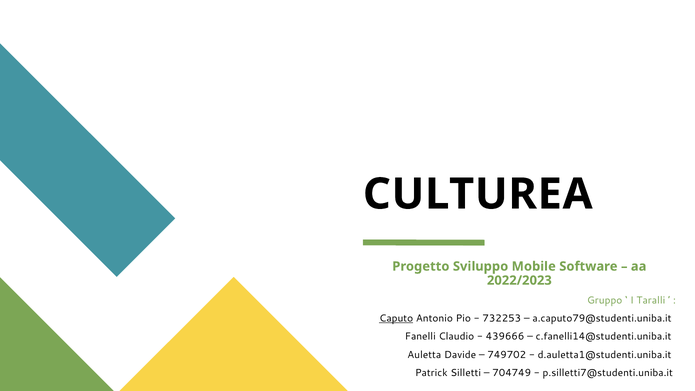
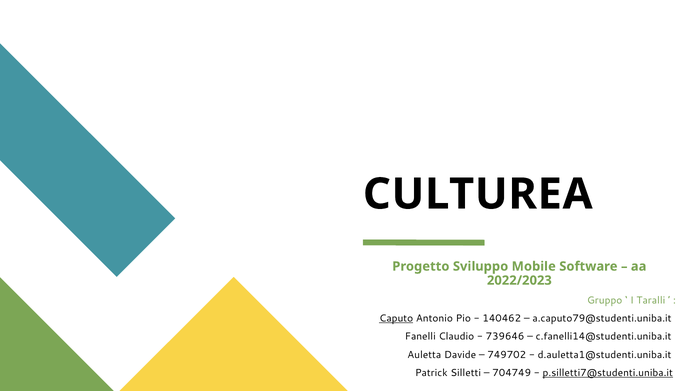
732253: 732253 -> 140462 (502, 318)
439666: 439666 -> 739646 (505, 337)
p.silletti7@studenti.uniba.it underline: none -> present (608, 373)
